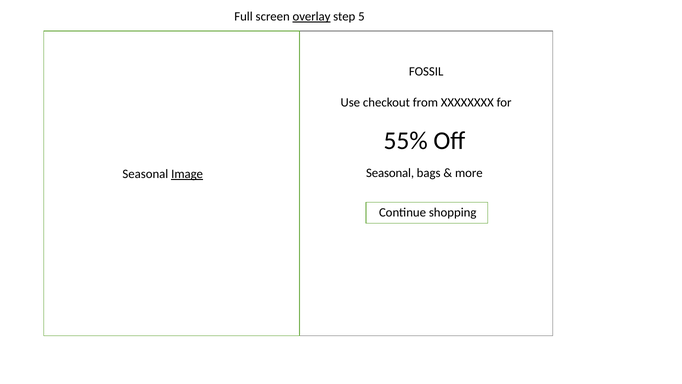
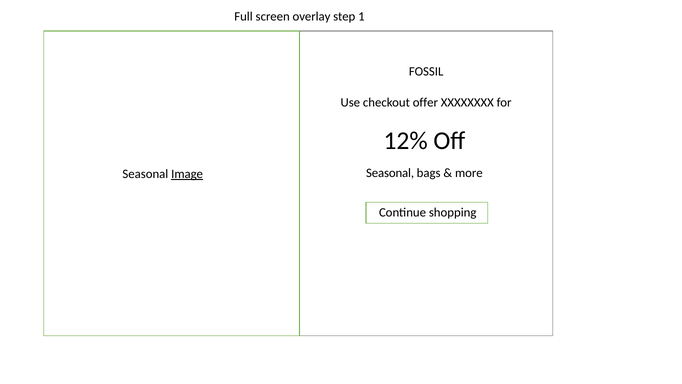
overlay underline: present -> none (311, 16)
5: 5 -> 1 (361, 16)
from: from -> offer (425, 102)
55%: 55% -> 12% (406, 141)
